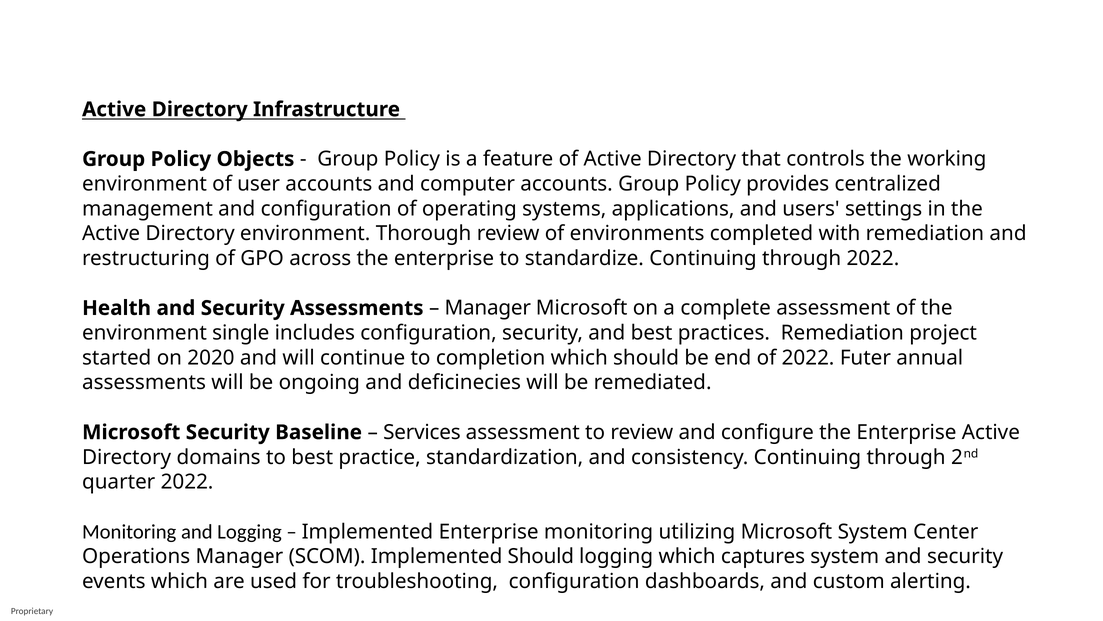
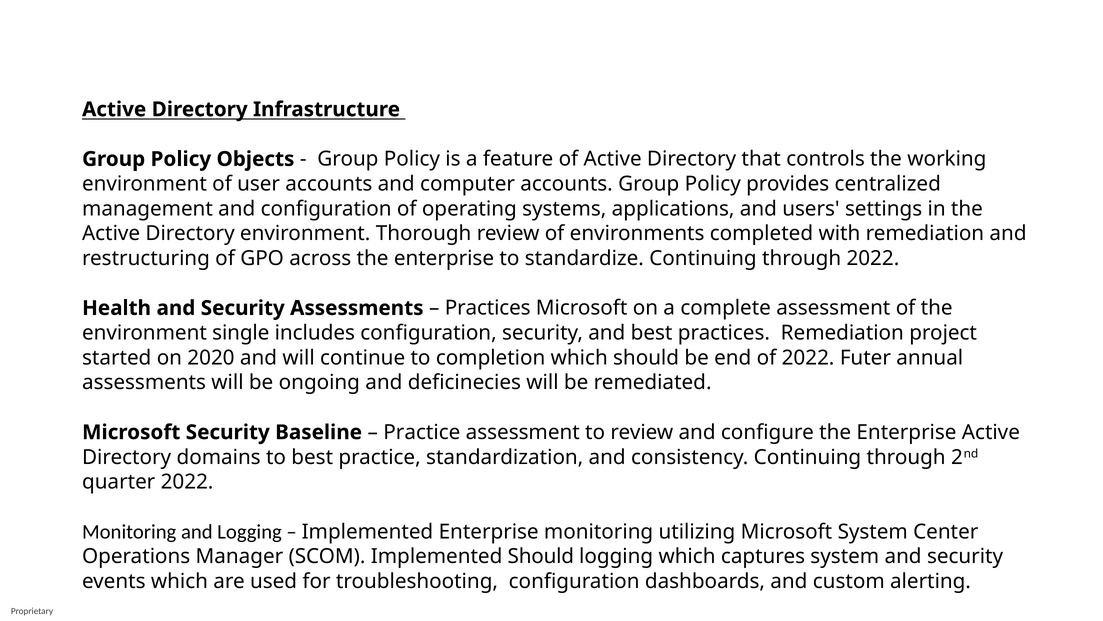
Manager: Manager -> Practices (488, 308)
Services: Services -> Practice (422, 432)
